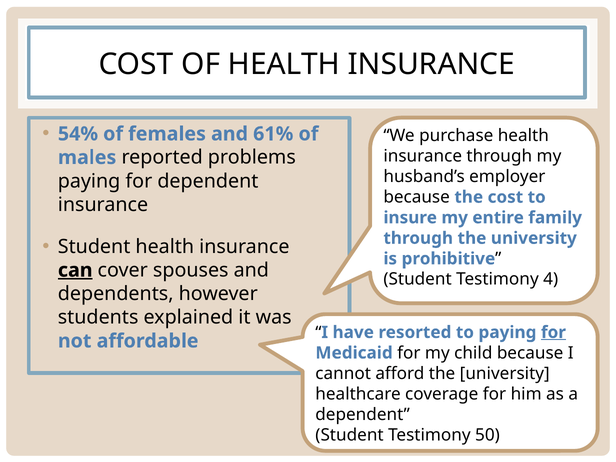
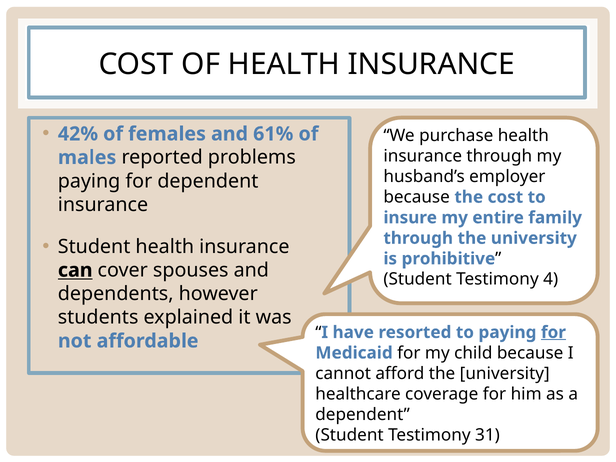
54%: 54% -> 42% (78, 134)
can underline: present -> none (75, 270)
50: 50 -> 31 (487, 435)
